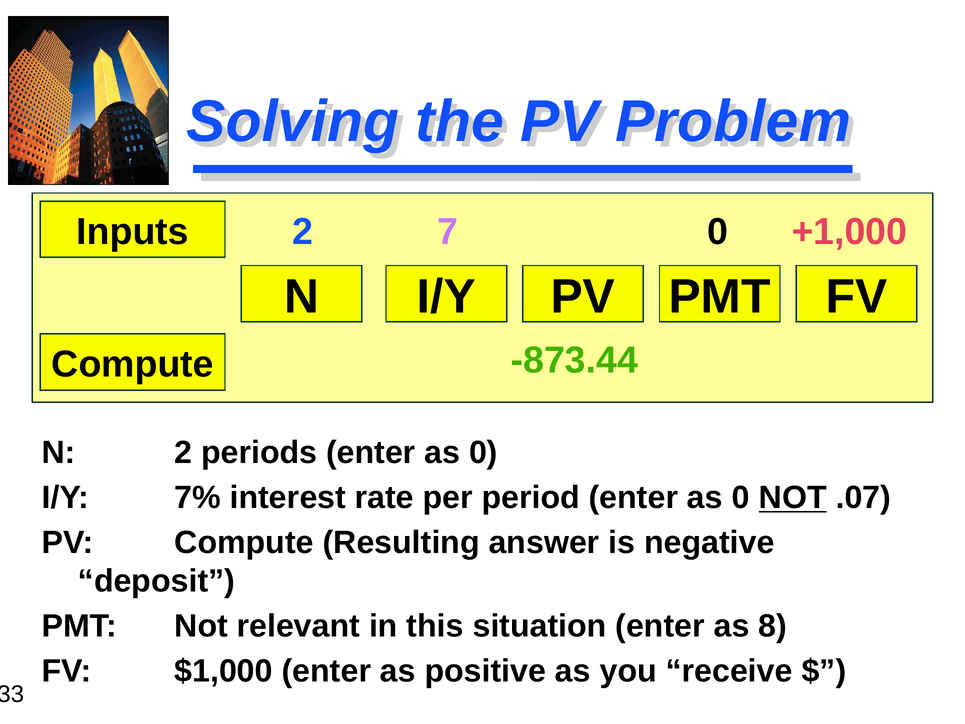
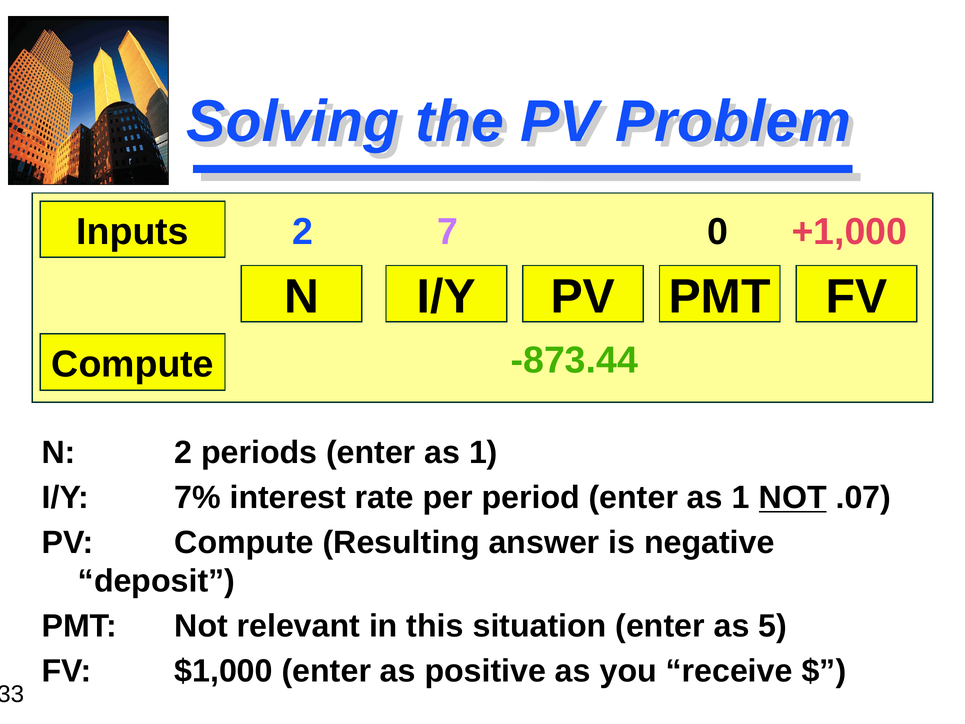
periods enter as 0: 0 -> 1 (483, 452)
period enter as 0: 0 -> 1 (741, 497)
8: 8 -> 5 (773, 626)
